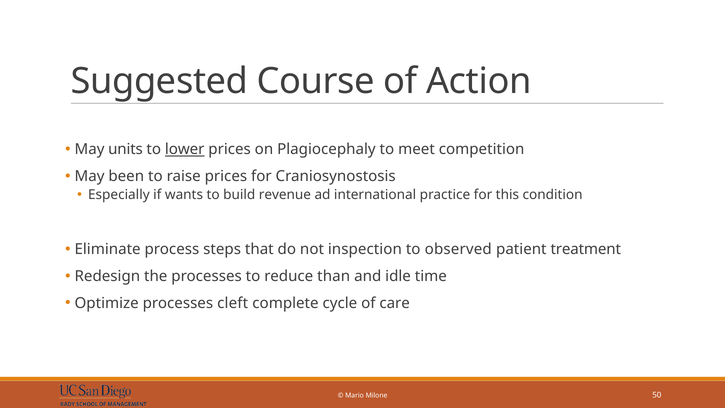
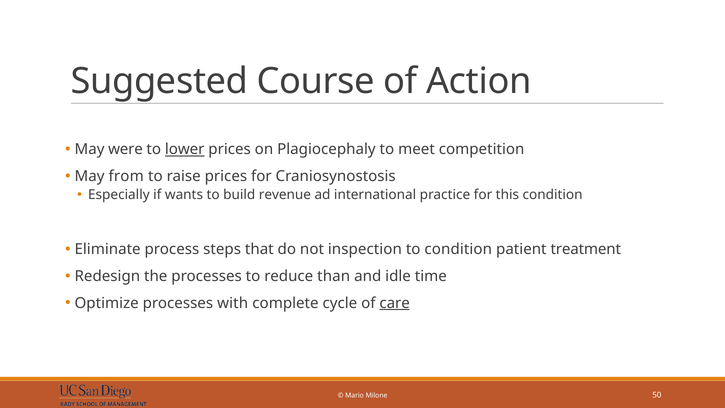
units: units -> were (126, 149)
been: been -> from (126, 176)
to observed: observed -> condition (458, 249)
cleft: cleft -> with (233, 303)
care underline: none -> present (395, 303)
